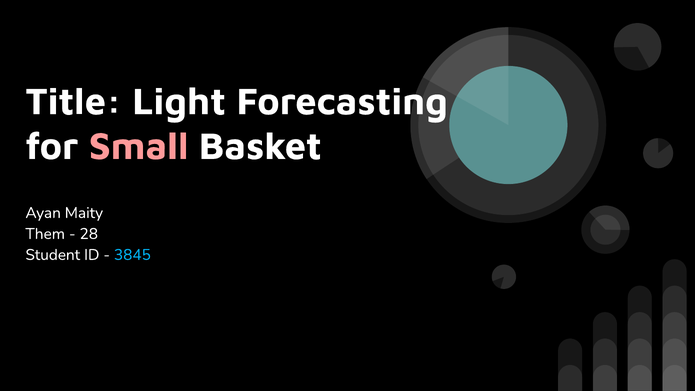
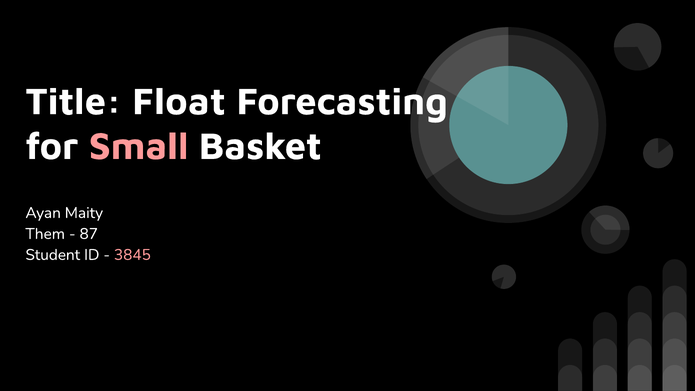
Light: Light -> Float (179, 102)
28: 28 -> 87 (89, 234)
3845 colour: light blue -> pink (132, 255)
